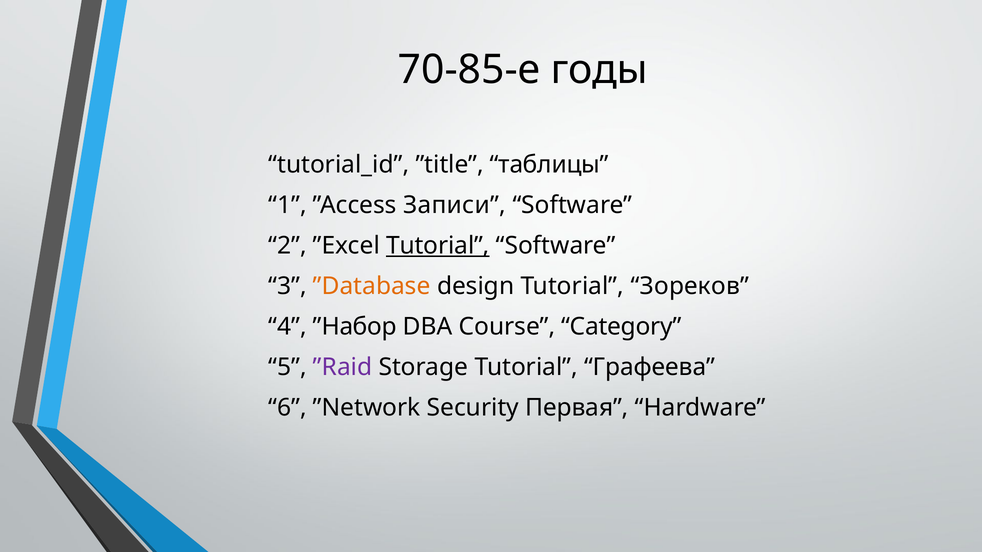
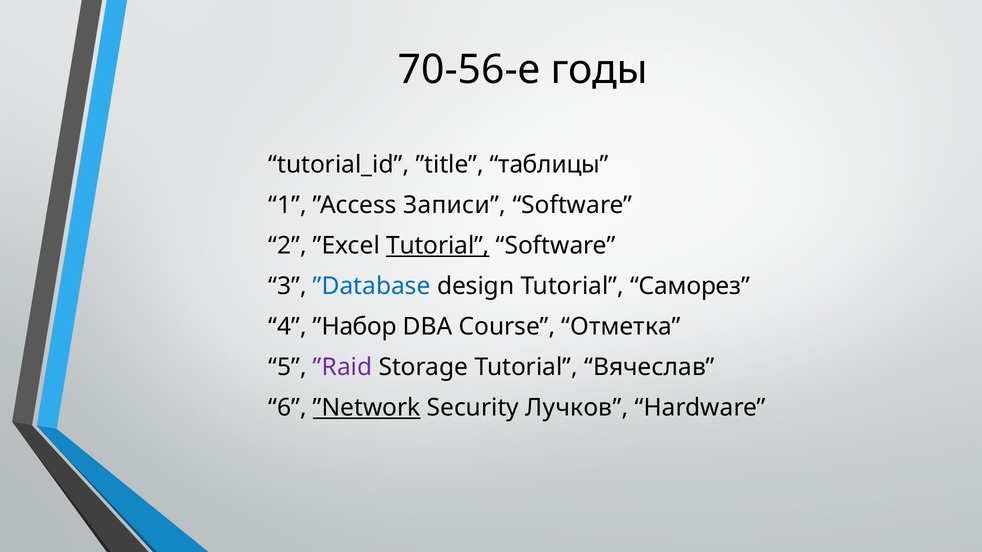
70-85-е: 70-85-е -> 70-56-е (469, 70)
”Database colour: orange -> blue (372, 286)
Зореков: Зореков -> Саморез (690, 286)
Category: Category -> Отметка (621, 327)
Графеева: Графеева -> Вячеслав (649, 367)
”Network underline: none -> present (367, 408)
Первая: Первая -> Лучков (577, 408)
